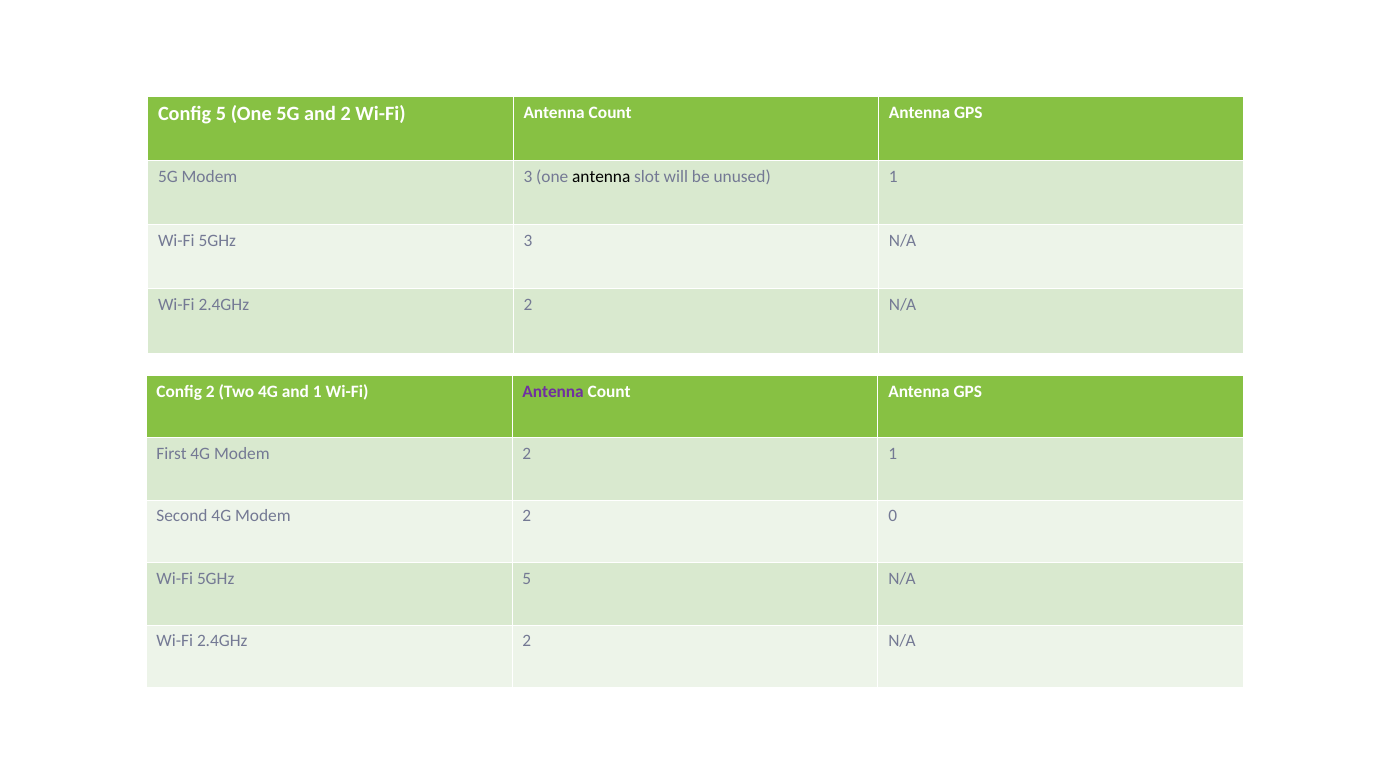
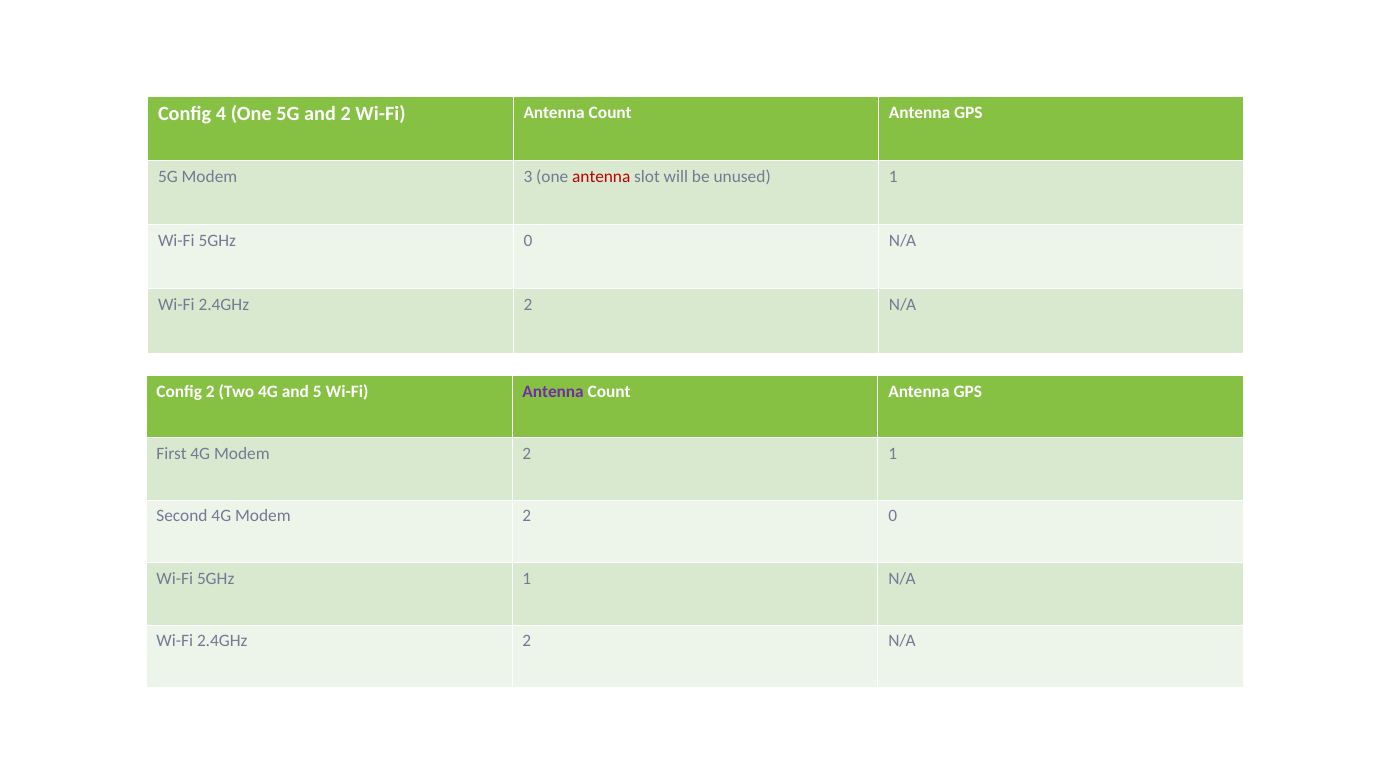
Config 5: 5 -> 4 (221, 114)
antenna colour: black -> red (601, 177)
3: 3 -> 0 (528, 241)
and 1: 1 -> 5 (317, 391)
5: 5 -> 1 (527, 579)
